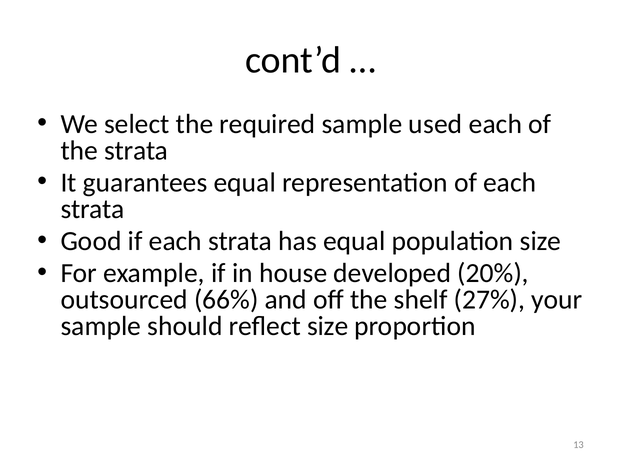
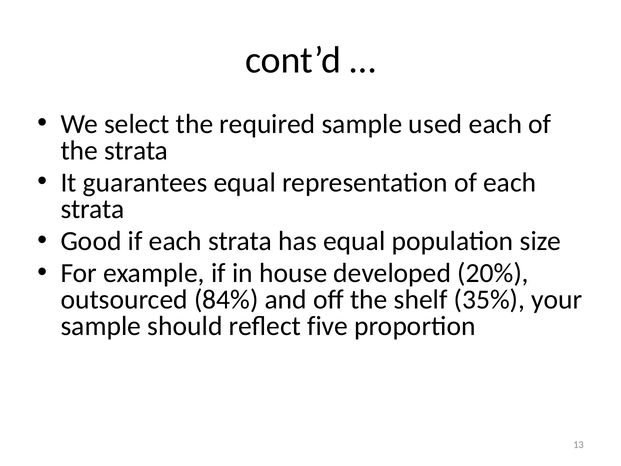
66%: 66% -> 84% (226, 299)
27%: 27% -> 35% (489, 299)
reflect size: size -> five (328, 326)
